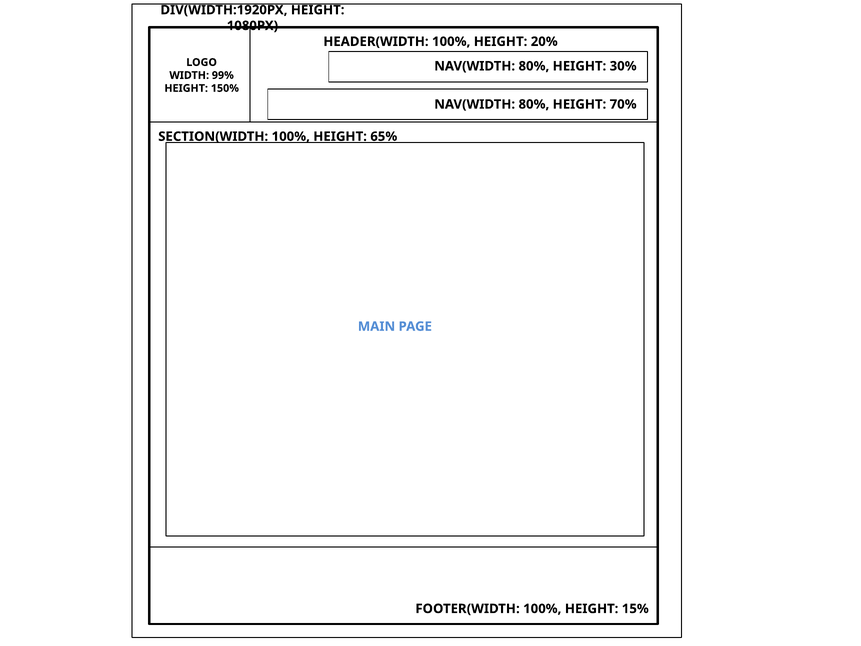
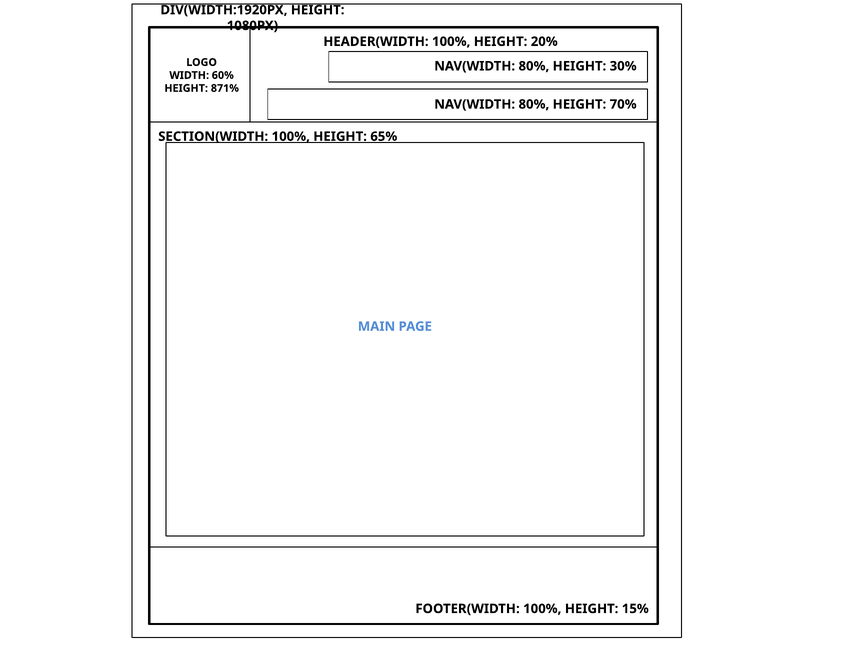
99%: 99% -> 60% (223, 75)
150%: 150% -> 871% (225, 88)
